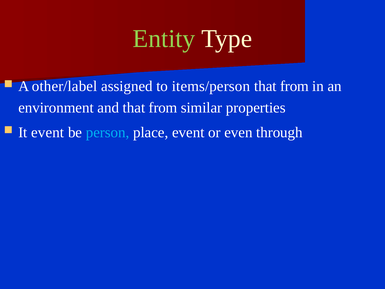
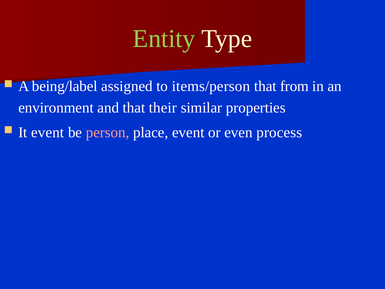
other/label: other/label -> being/label (65, 86)
and that from: from -> their (163, 108)
person colour: light blue -> pink (108, 132)
through: through -> process (279, 132)
